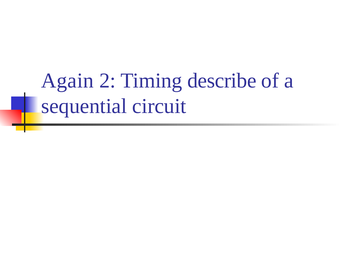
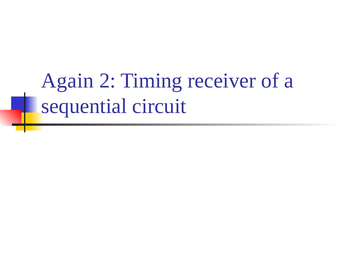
describe: describe -> receiver (222, 81)
